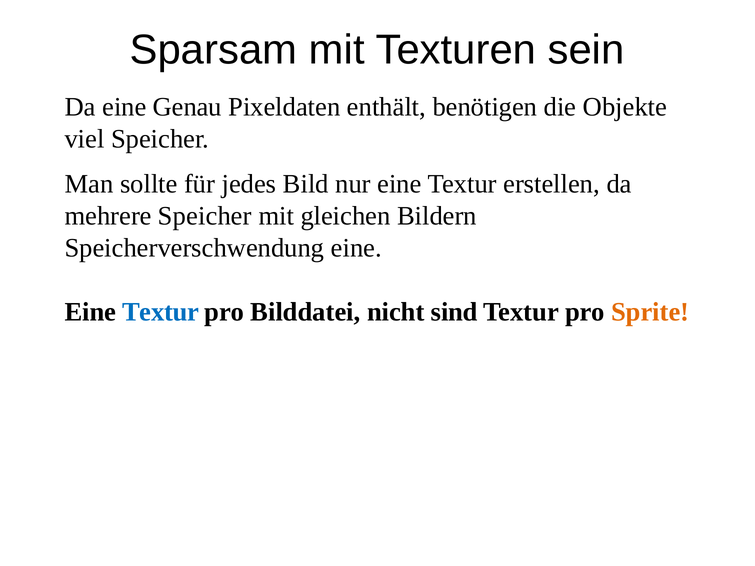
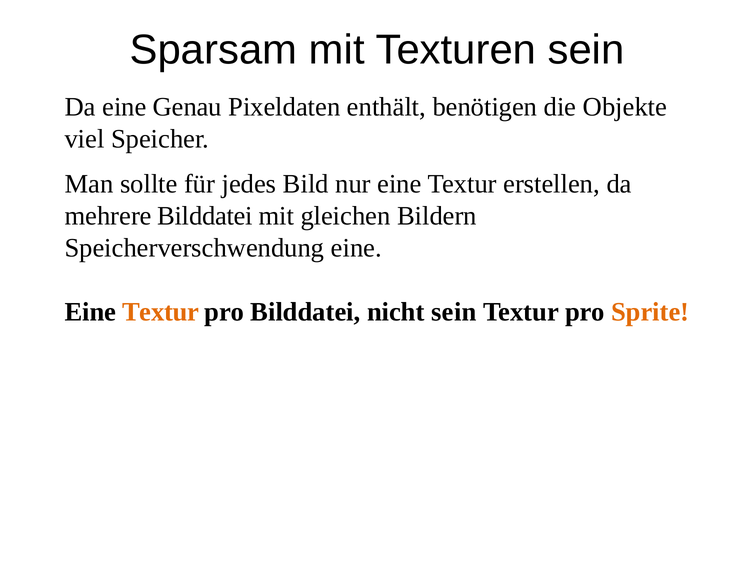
mehrere Speicher: Speicher -> Bilddatei (205, 216)
Textur colour: blue -> orange (161, 312)
nicht sind: sind -> sein (454, 312)
